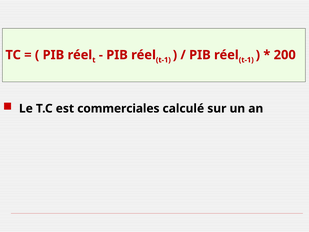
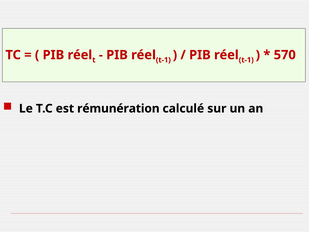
200: 200 -> 570 (285, 55)
commerciales: commerciales -> rémunération (118, 108)
